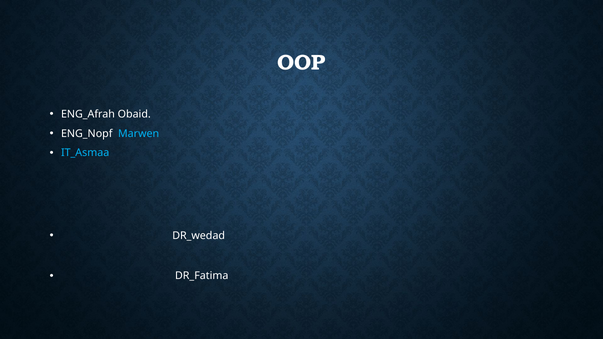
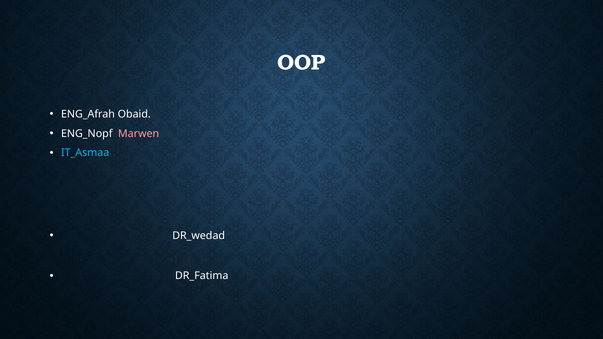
Marwen colour: light blue -> pink (139, 134)
